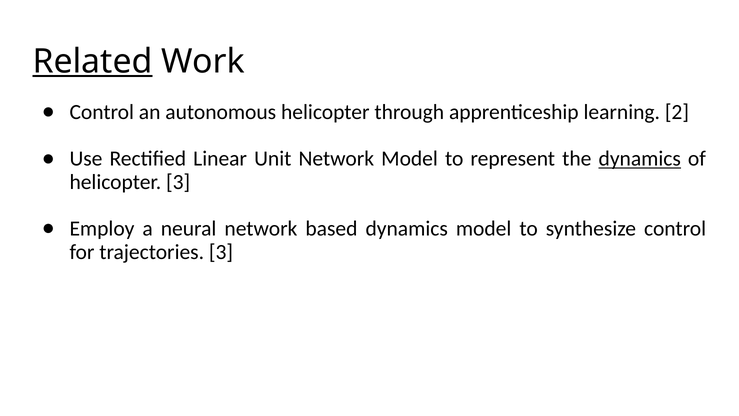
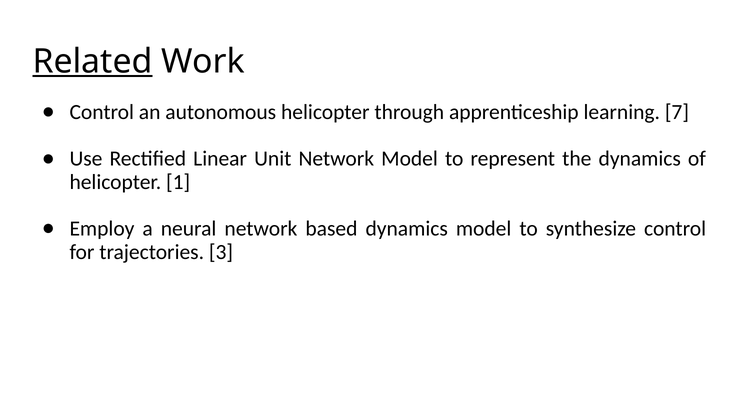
2: 2 -> 7 (677, 112)
dynamics underline: present -> none (640, 159)
helicopter 3: 3 -> 1 (178, 182)
